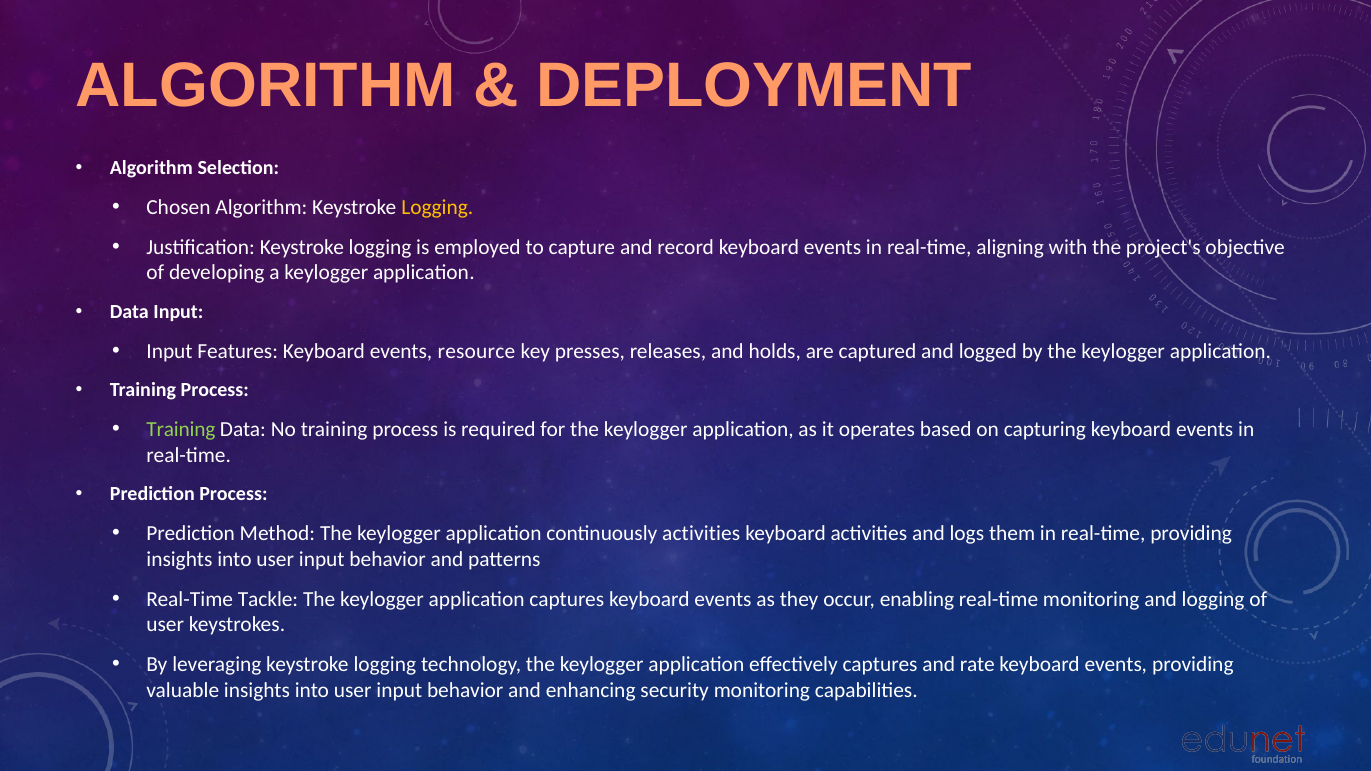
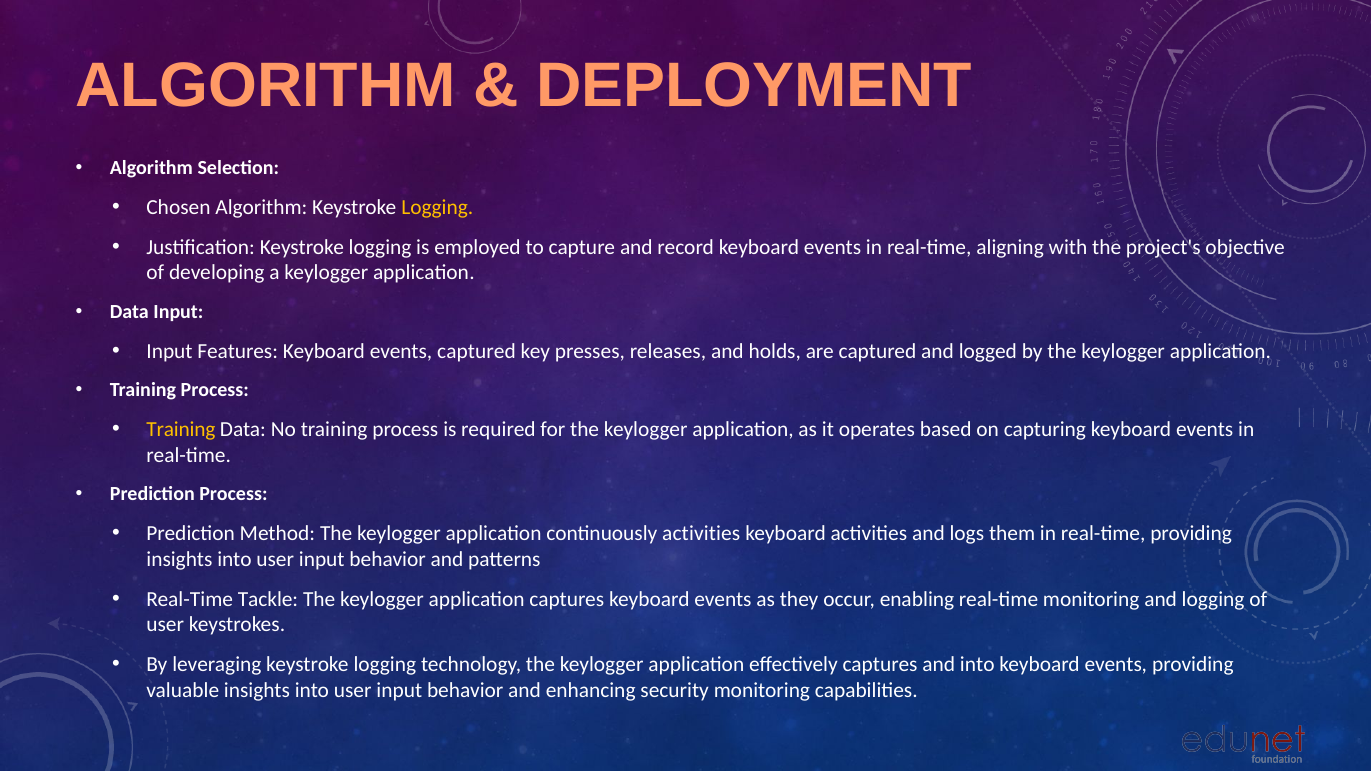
events resource: resource -> captured (477, 351)
Training colour: light green -> yellow (181, 429)
and rate: rate -> into (977, 665)
